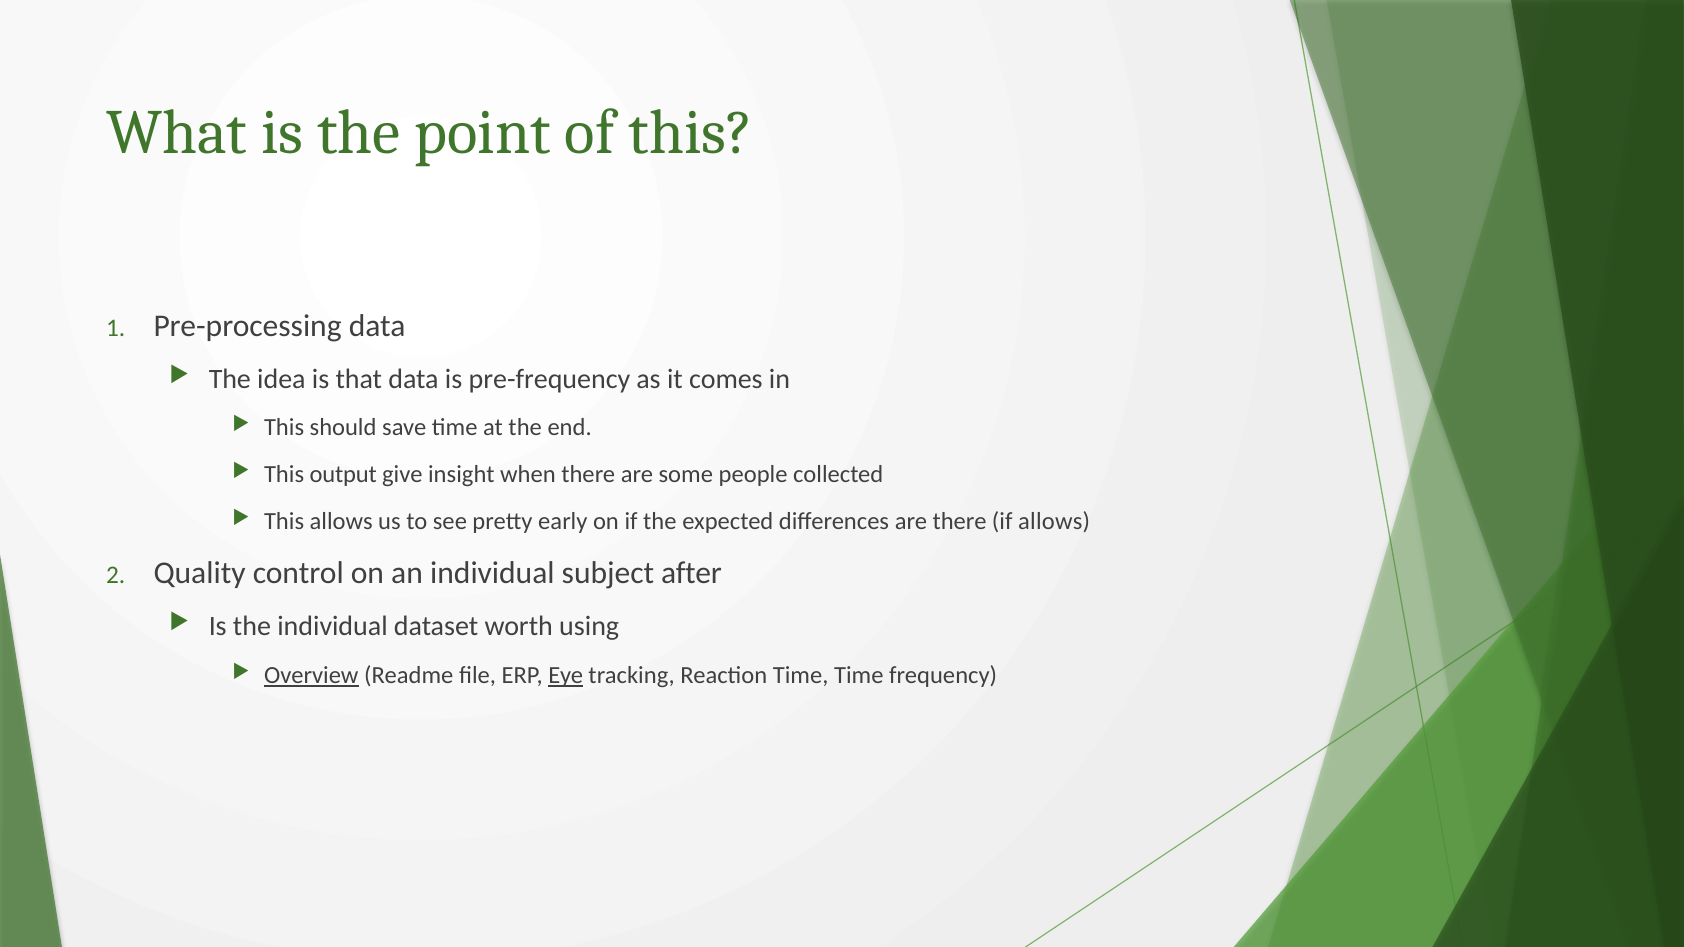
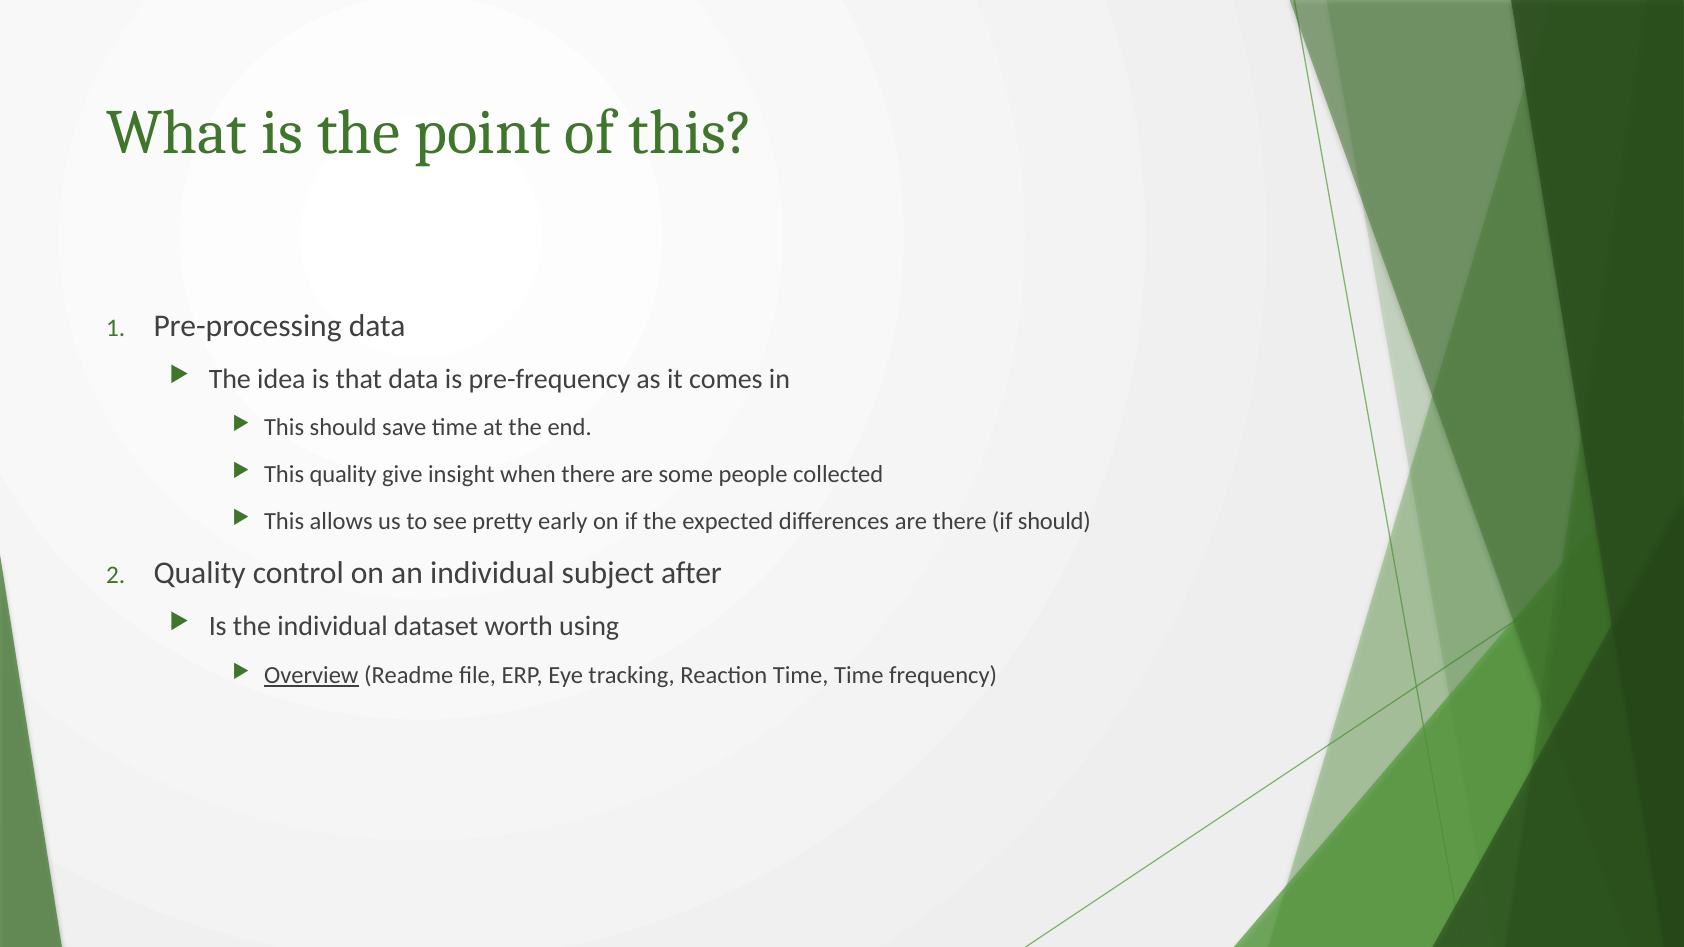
This output: output -> quality (343, 475)
if allows: allows -> should (1054, 522)
Eye underline: present -> none (566, 676)
